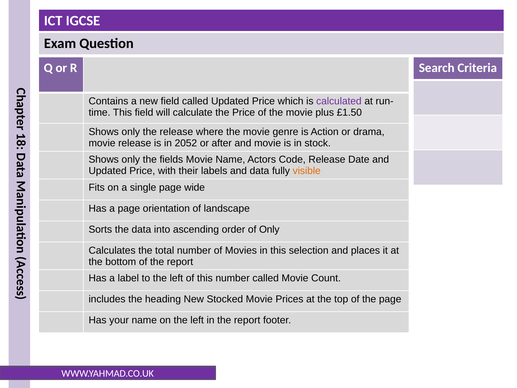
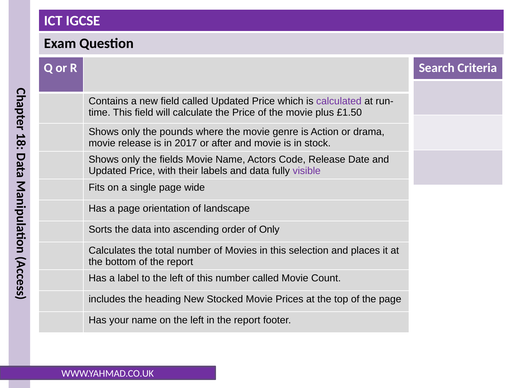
the release: release -> pounds (176, 132)
2052: 2052 -> 2017 (186, 143)
visible colour: orange -> purple (307, 171)
